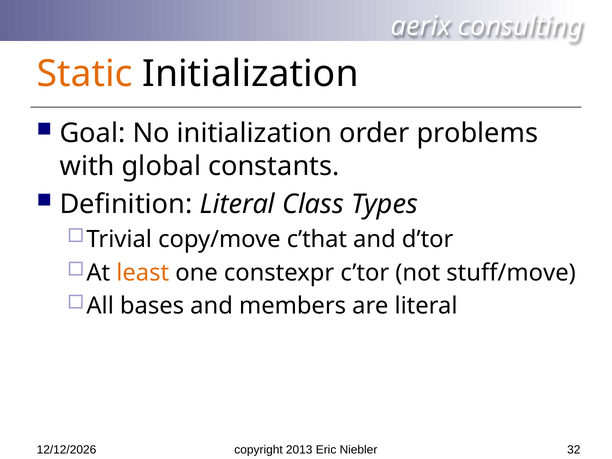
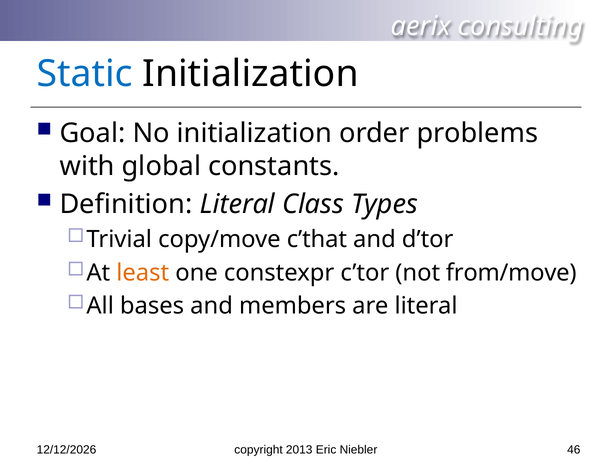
Static colour: orange -> blue (85, 74)
stuff/move: stuff/move -> from/move (511, 273)
32: 32 -> 46 (574, 450)
